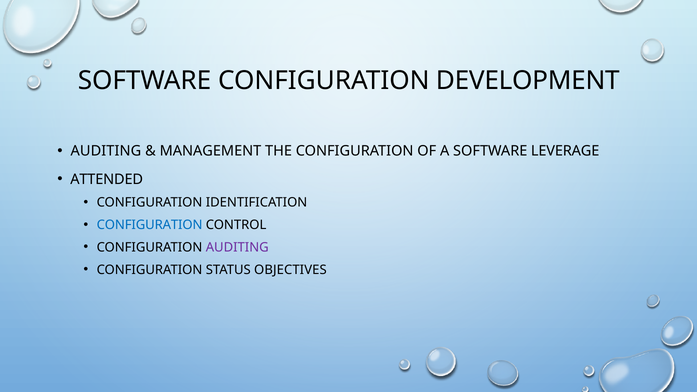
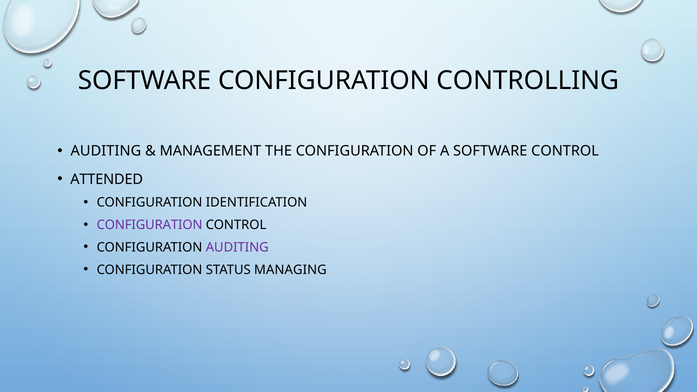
DEVELOPMENT: DEVELOPMENT -> CONTROLLING (528, 81)
SOFTWARE LEVERAGE: LEVERAGE -> CONTROL (565, 151)
CONFIGURATION colour: blue -> purple (150, 225)
OBJECTIVES: OBJECTIVES -> MANAGING (290, 270)
